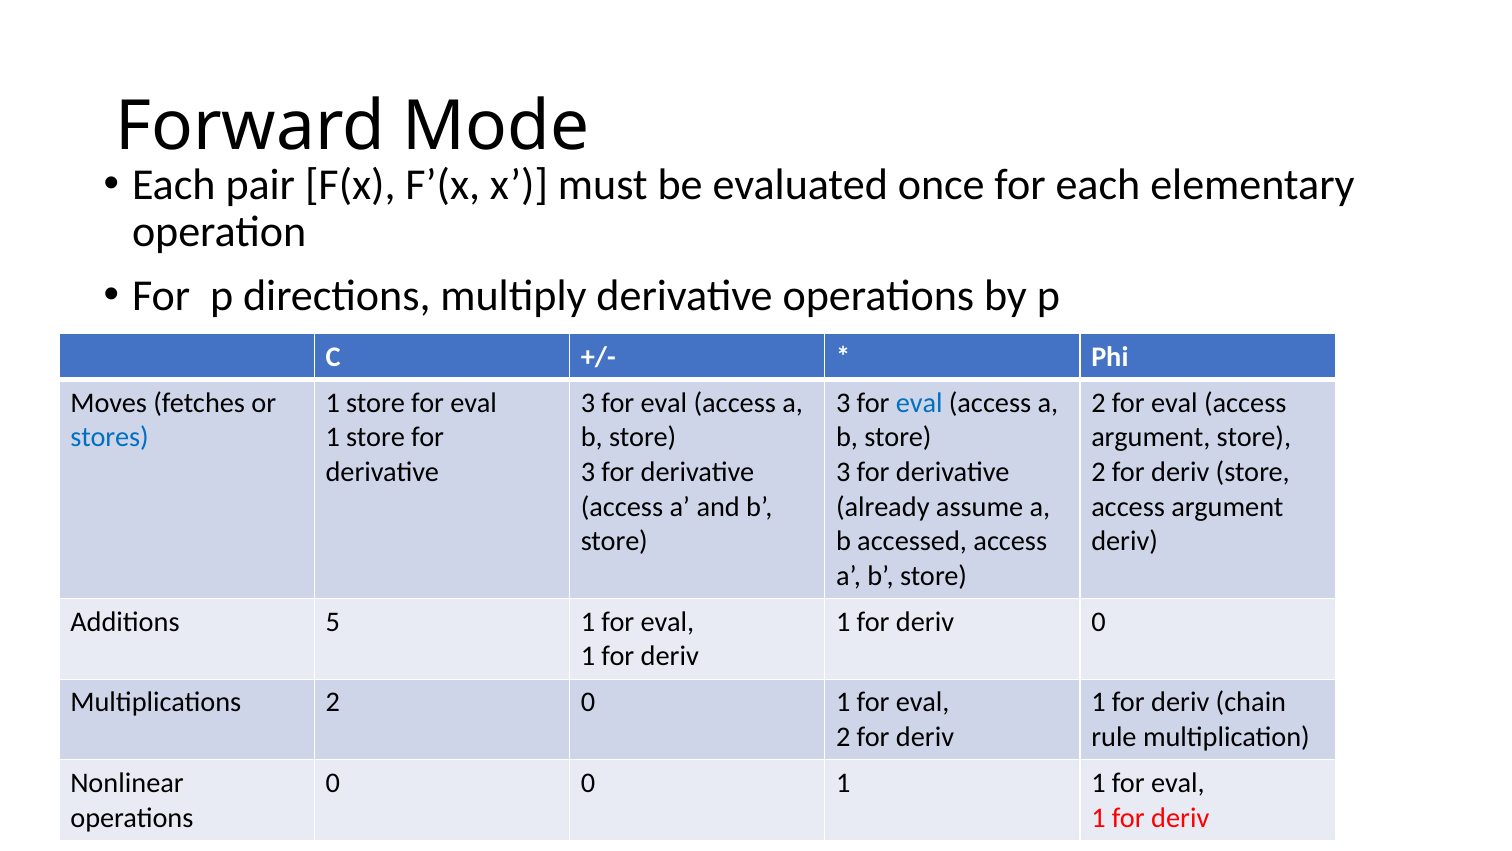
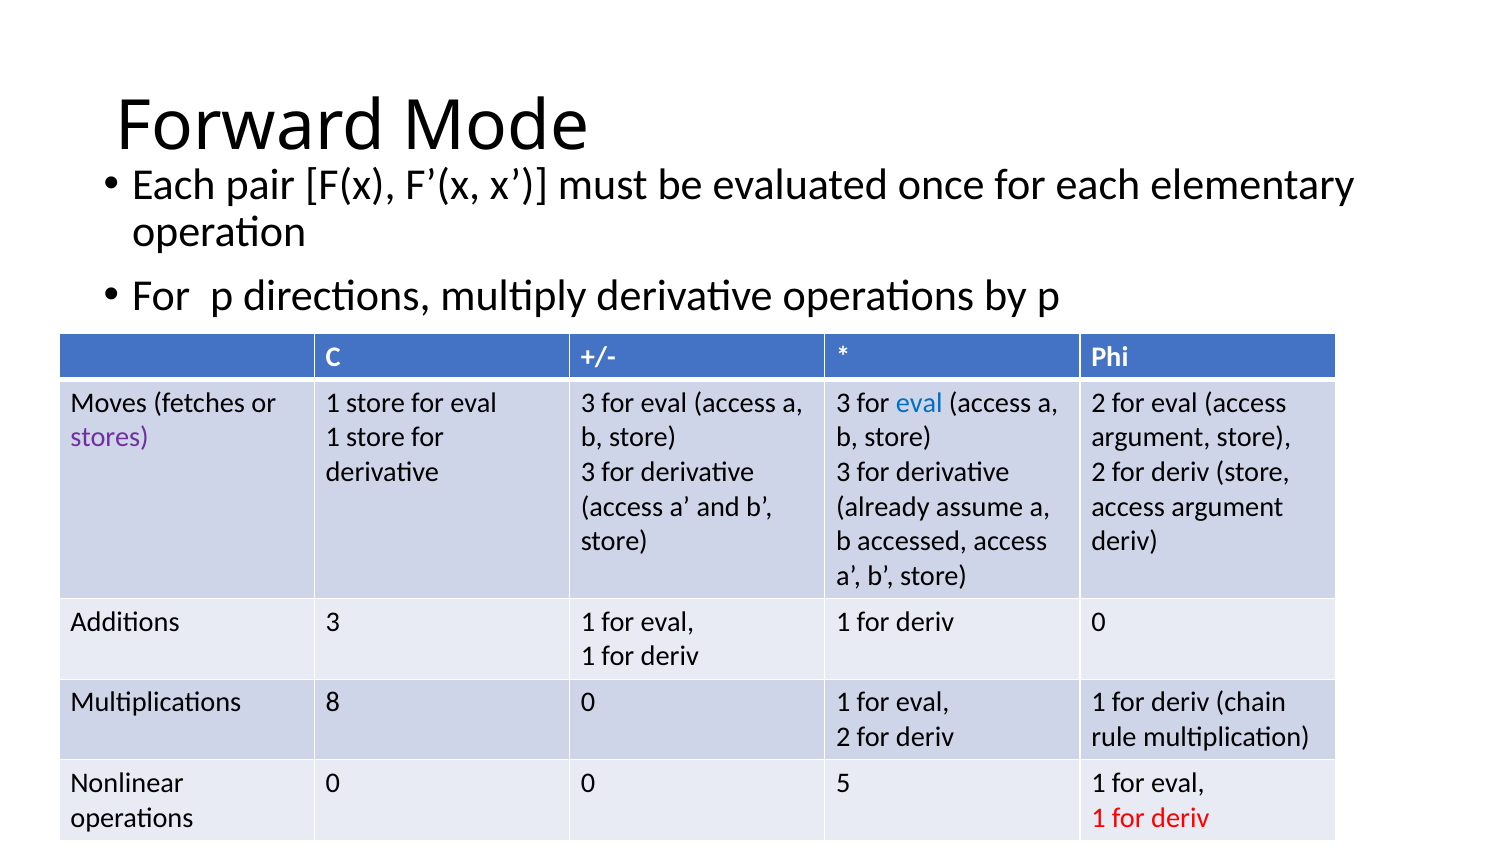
stores colour: blue -> purple (109, 437)
Additions 5: 5 -> 3 (333, 622)
Multiplications 2: 2 -> 8 (333, 702)
0 0 1: 1 -> 5 (843, 783)
